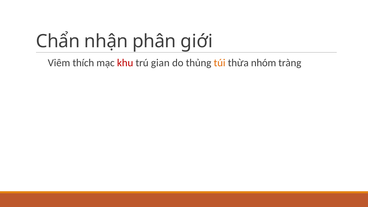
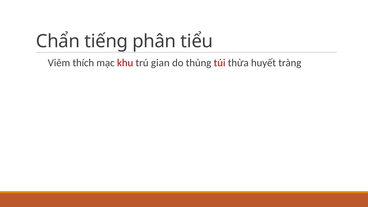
nhận: nhận -> tiếng (106, 41)
giới: giới -> tiểu (197, 41)
túi colour: orange -> red (220, 63)
nhóm: nhóm -> huyết (264, 63)
